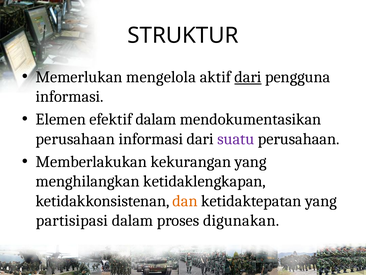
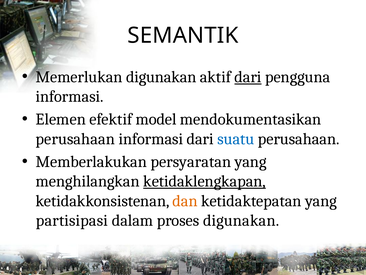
STRUKTUR: STRUKTUR -> SEMANTIK (183, 35)
Memerlukan mengelola: mengelola -> digunakan (161, 77)
efektif dalam: dalam -> model (156, 119)
suatu colour: purple -> blue (236, 139)
kekurangan: kekurangan -> persyaratan (191, 161)
ketidaklengkapan underline: none -> present (204, 181)
